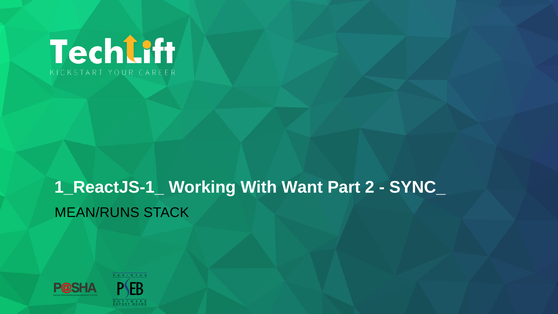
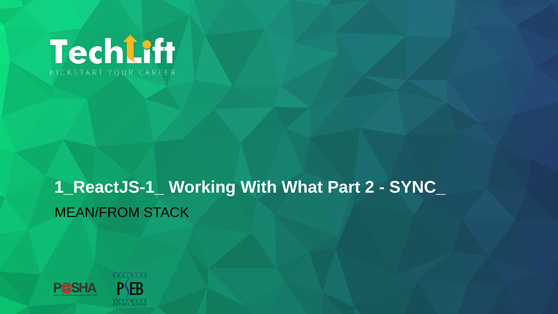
Want: Want -> What (302, 187)
MEAN/RUNS: MEAN/RUNS -> MEAN/FROM (97, 213)
